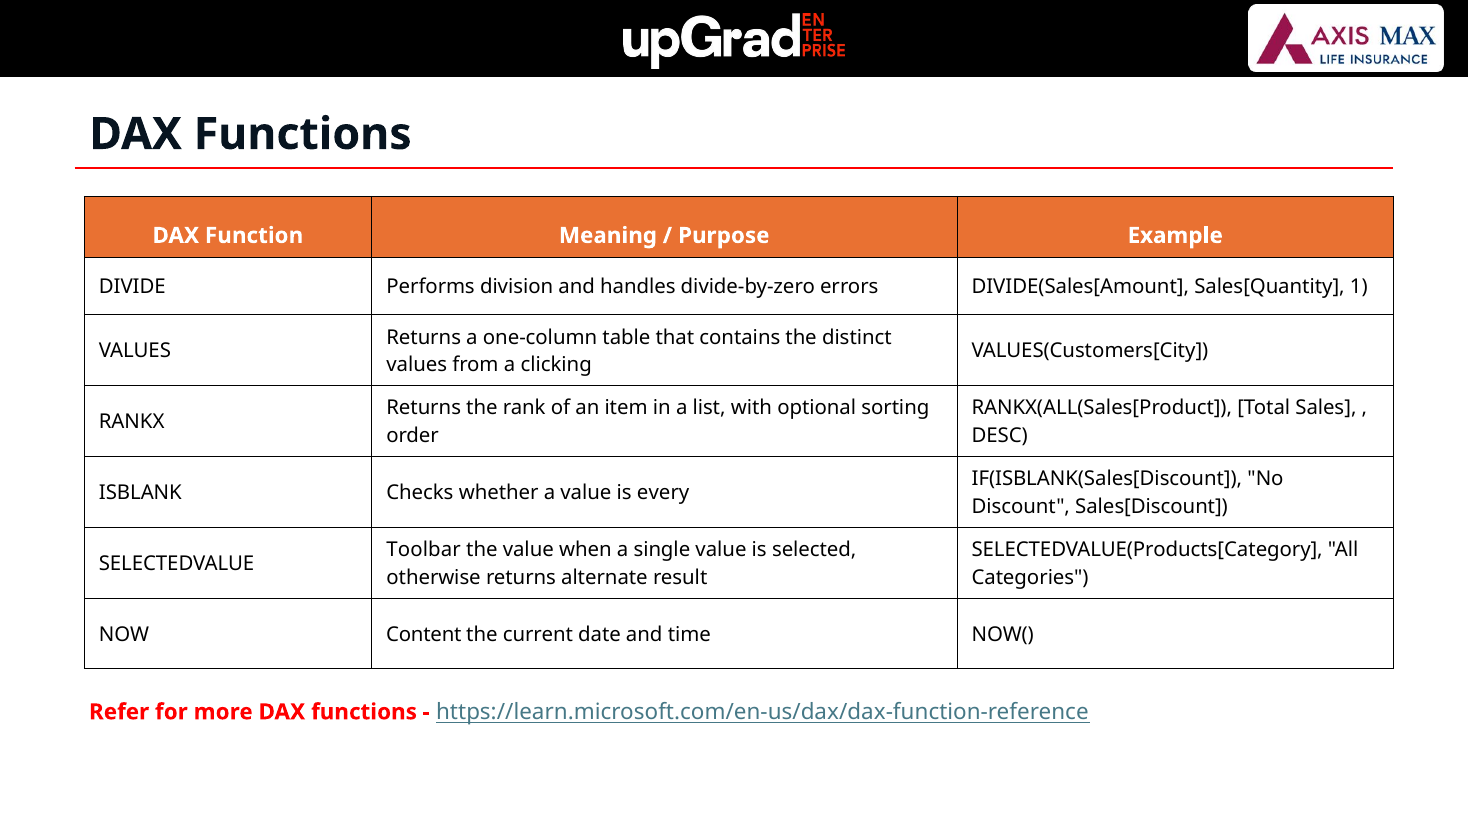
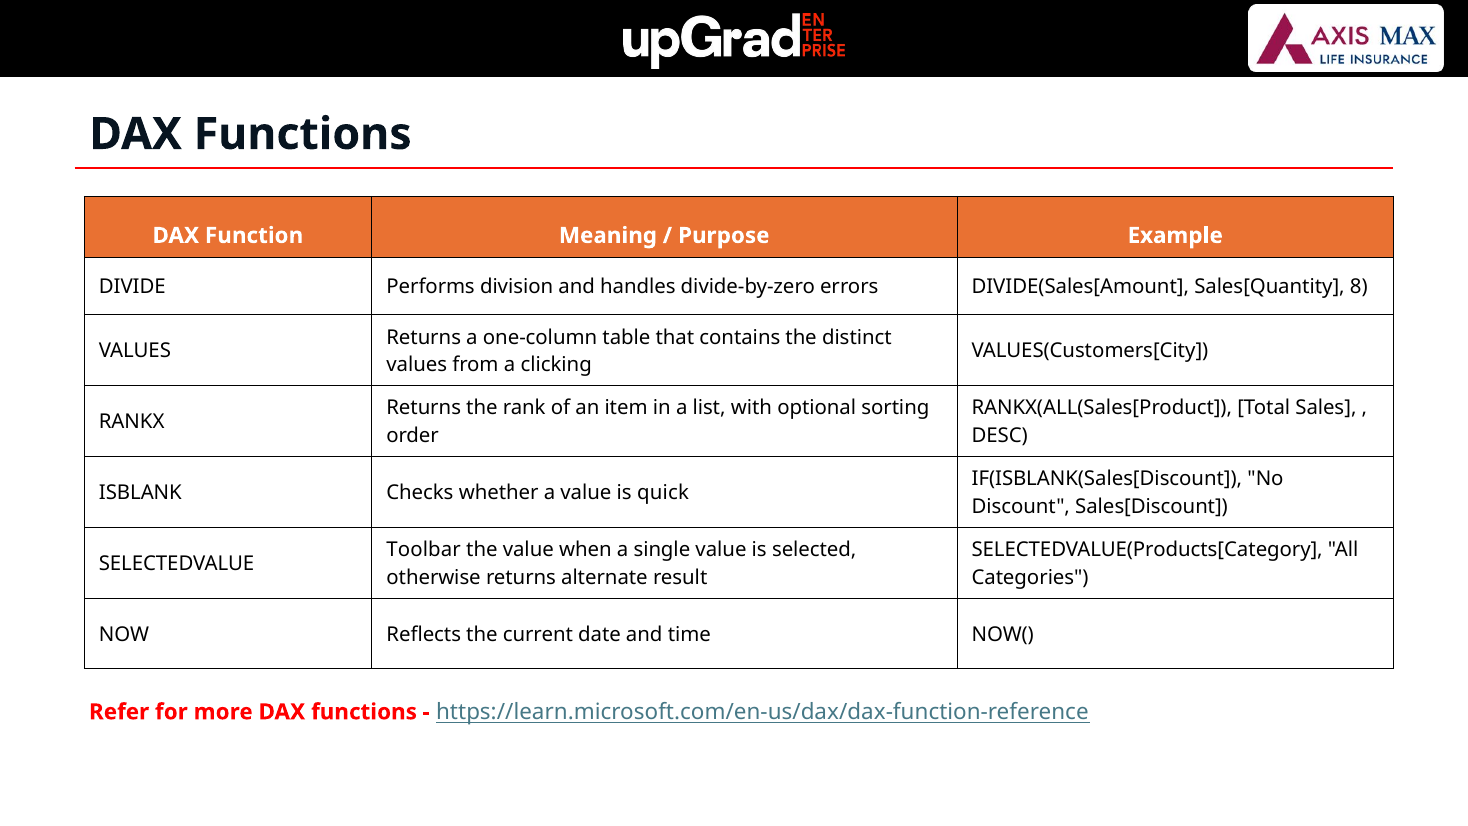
1: 1 -> 8 (1359, 287)
every: every -> quick (663, 493)
Content: Content -> Reflects (424, 635)
